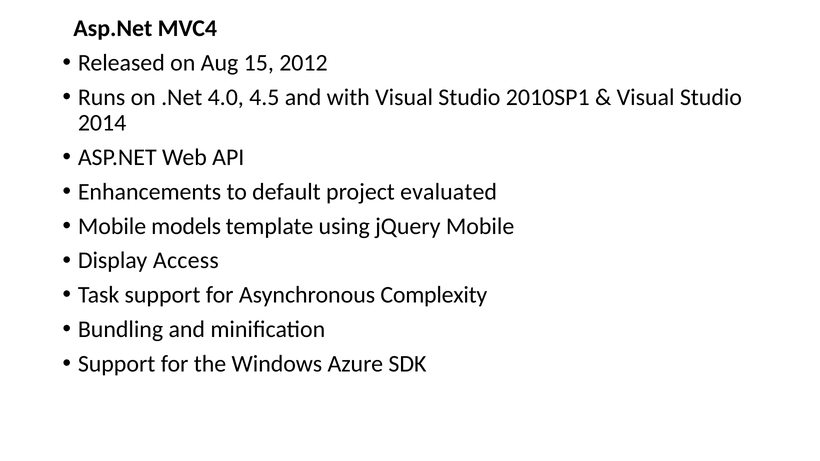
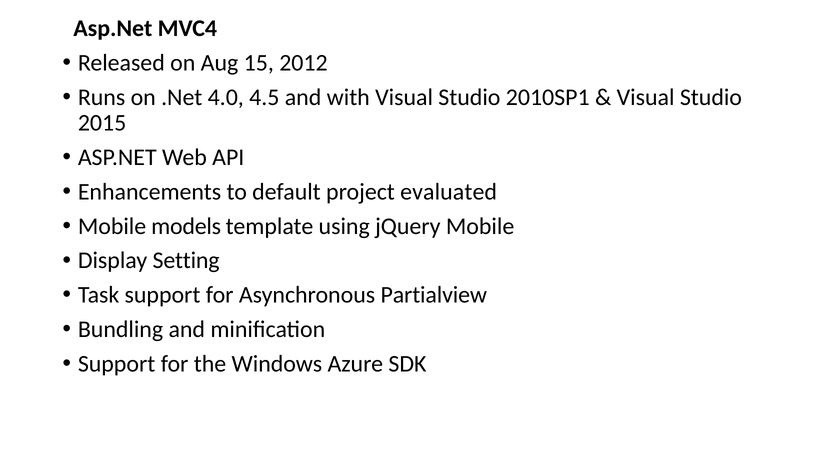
2014: 2014 -> 2015 (102, 123)
Access: Access -> Setting (186, 261)
Complexity: Complexity -> Partialview (434, 295)
